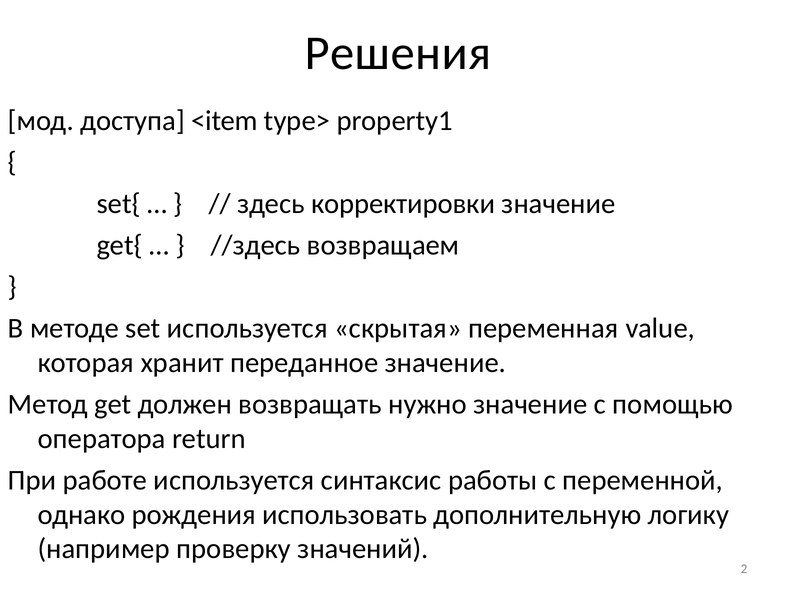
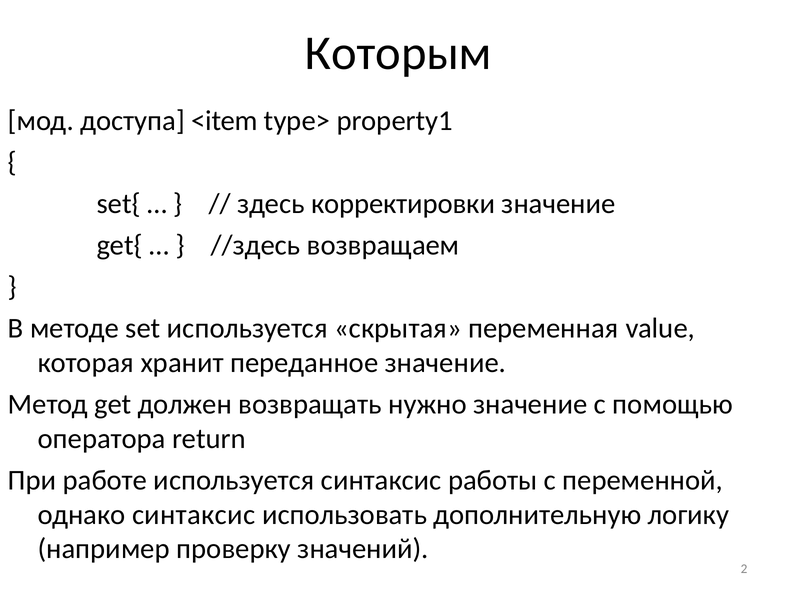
Решения: Решения -> Которым (398, 53)
однако рождения: рождения -> синтаксис (194, 515)
